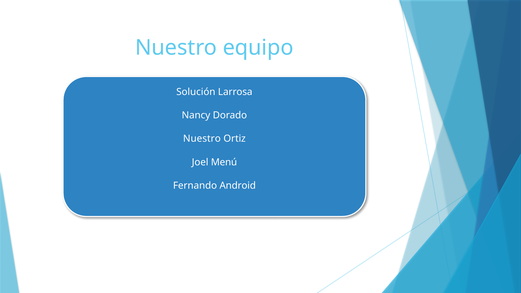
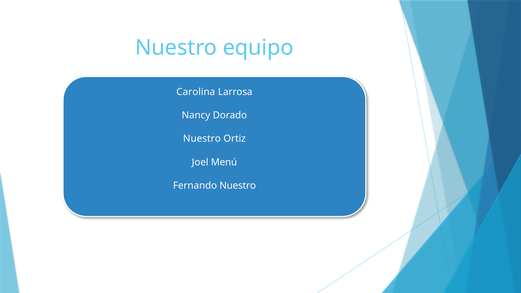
Solución: Solución -> Carolina (196, 92)
Fernando Android: Android -> Nuestro (238, 186)
